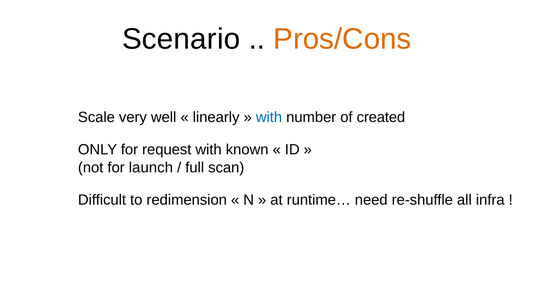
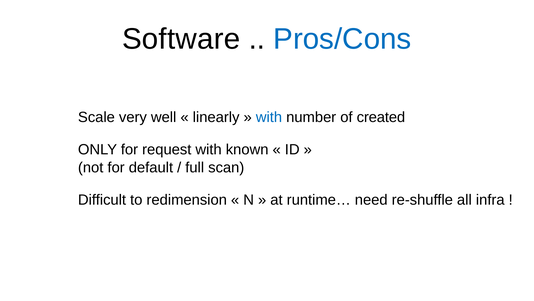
Scenario: Scenario -> Software (181, 39)
Pros/Cons colour: orange -> blue (342, 39)
launch: launch -> default (151, 167)
